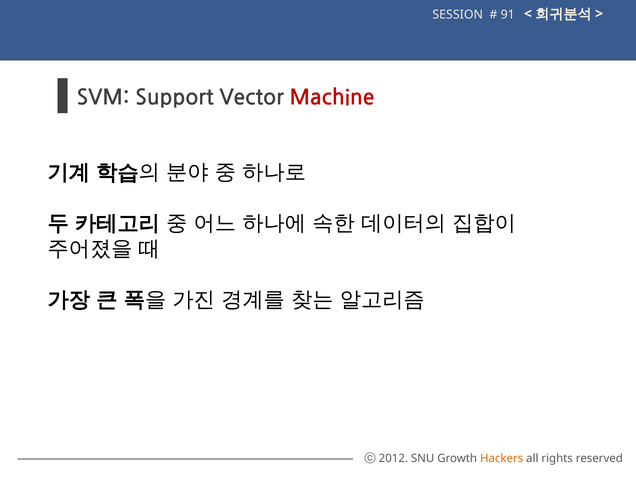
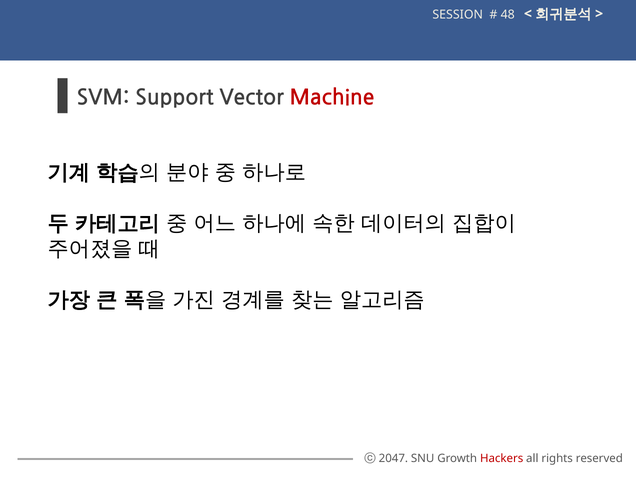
91: 91 -> 48 (508, 15)
2012: 2012 -> 2047 (393, 458)
Hackers colour: orange -> red (502, 458)
